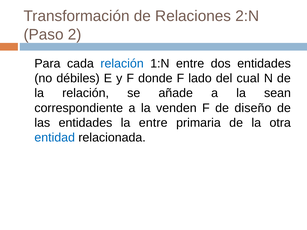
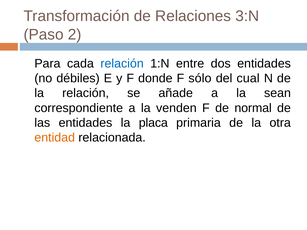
2:N: 2:N -> 3:N (247, 16)
lado: lado -> sólo (200, 78)
diseño: diseño -> normal (253, 108)
la entre: entre -> placa (153, 123)
entidad colour: blue -> orange (55, 138)
